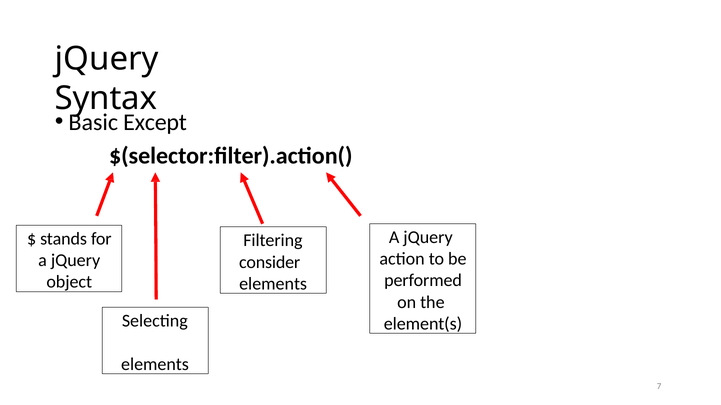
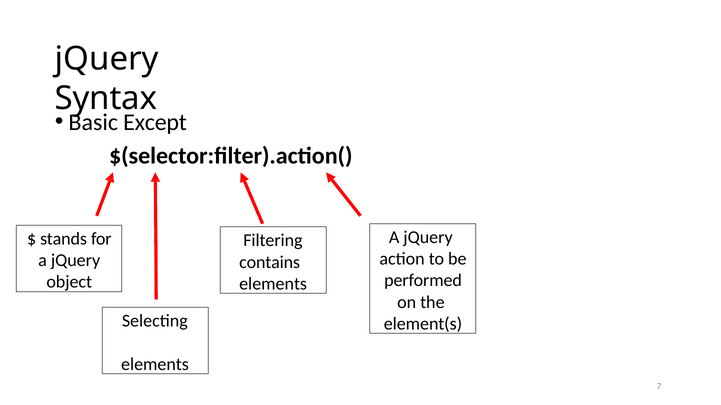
consider: consider -> contains (270, 262)
